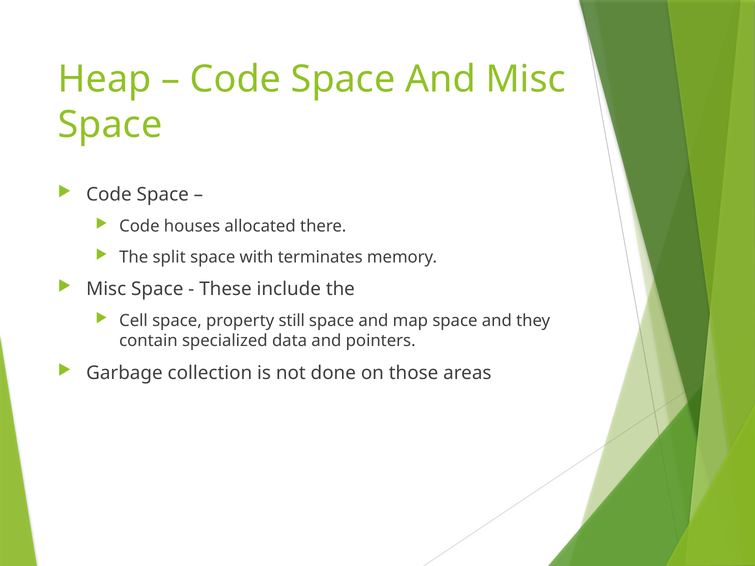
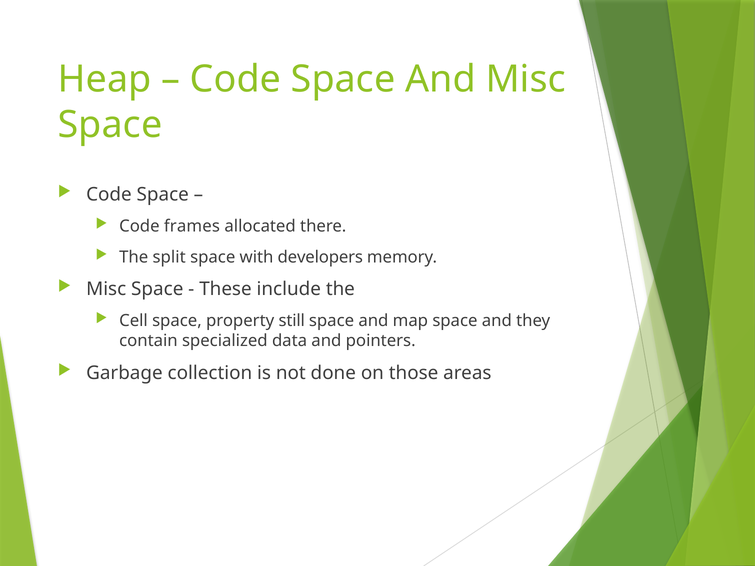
houses: houses -> frames (192, 227)
terminates: terminates -> developers (320, 257)
